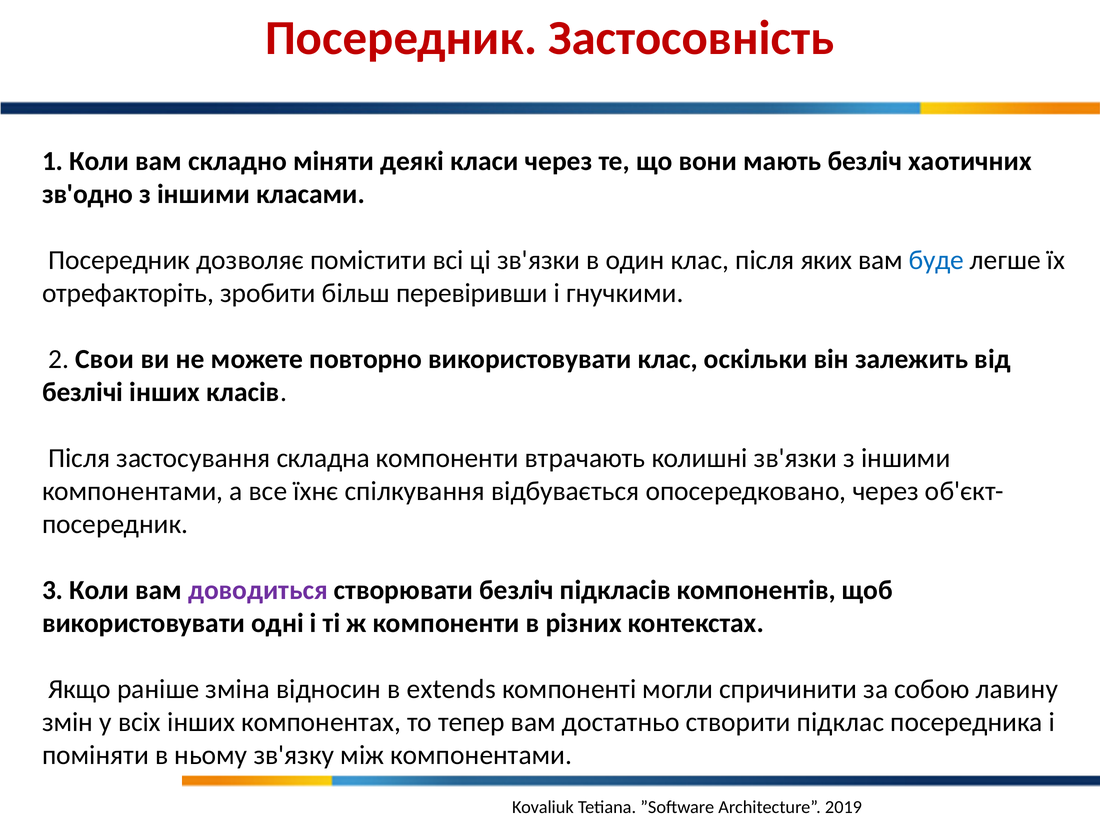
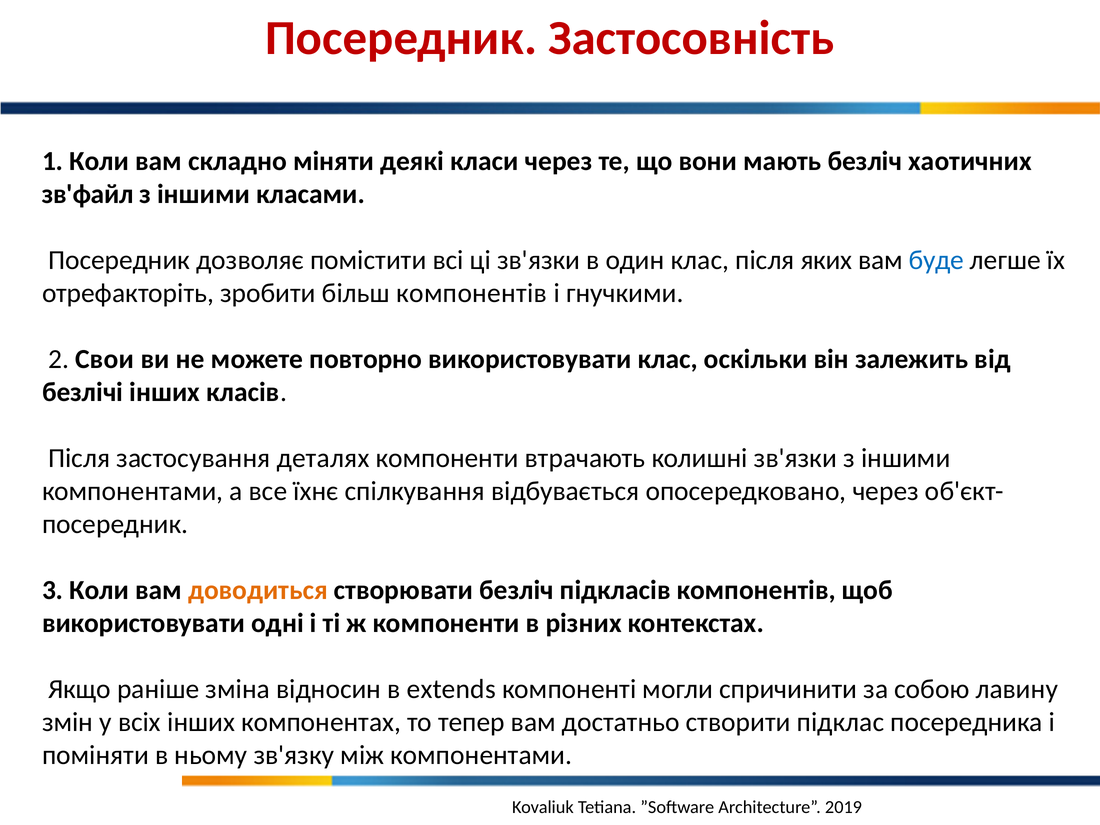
зв'одно: зв'одно -> зв'файл (88, 194)
більш перевіривши: перевіривши -> компонентів (472, 293)
складна: складна -> деталях (323, 458)
доводиться colour: purple -> orange (258, 590)
